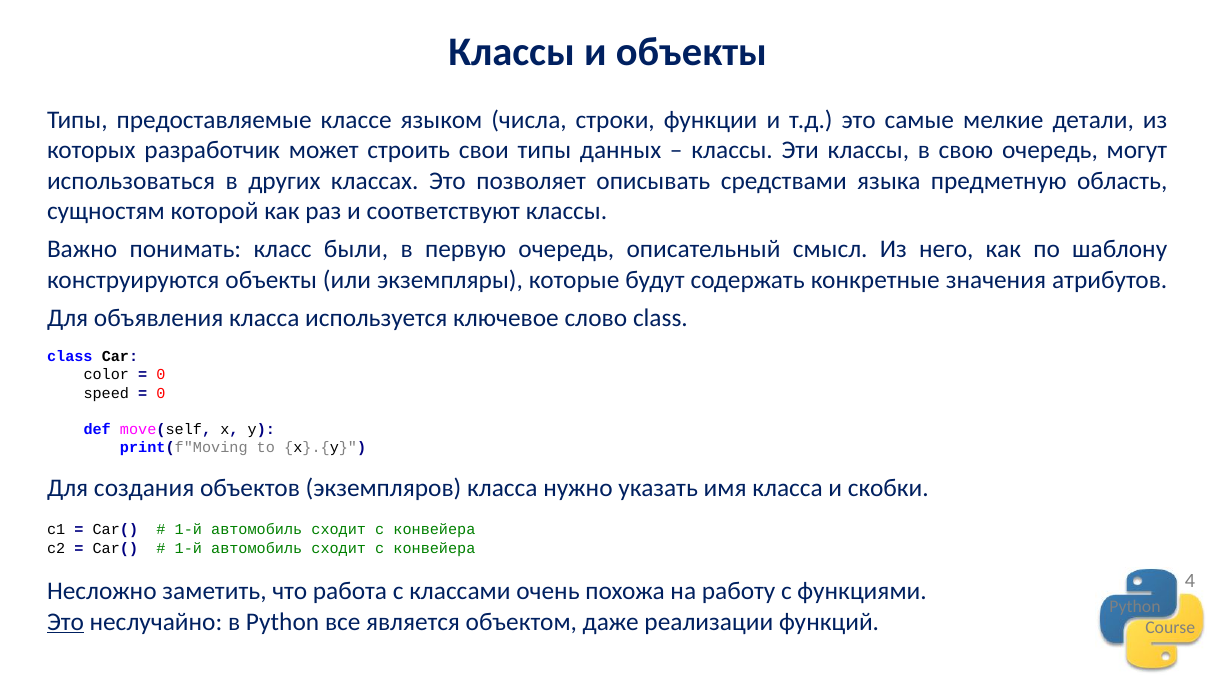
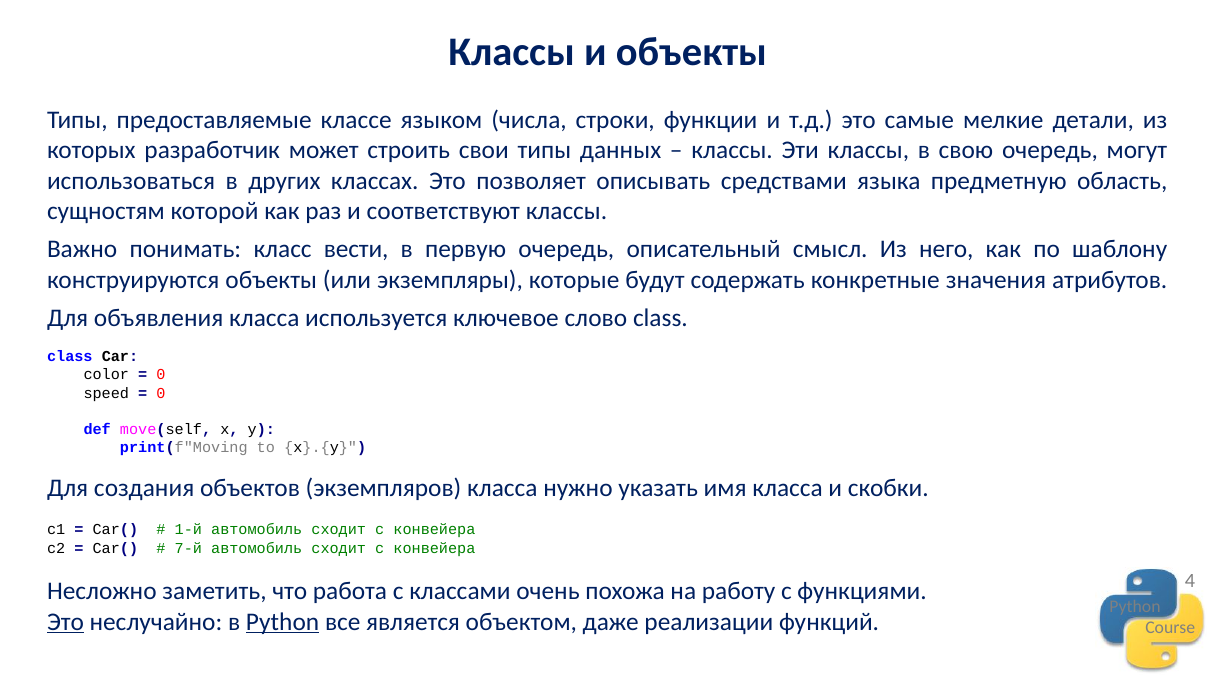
были: были -> вести (356, 249)
1-й: 1-й -> 7-й (188, 548)
Python underline: none -> present (283, 622)
